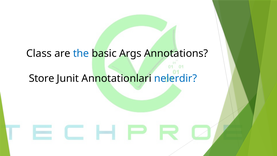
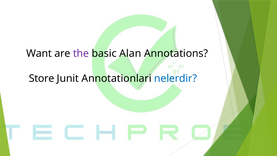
Class: Class -> Want (39, 53)
the colour: blue -> purple (81, 53)
Args: Args -> Alan (130, 53)
